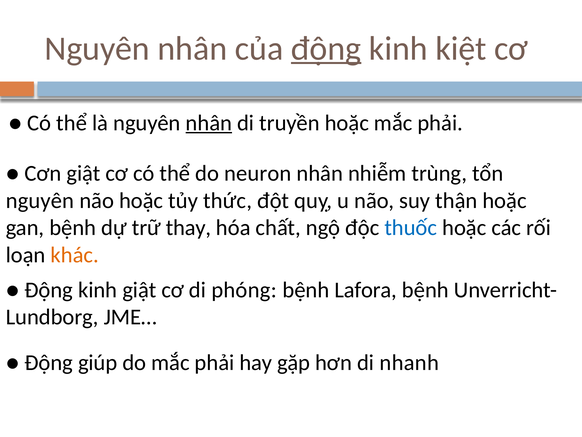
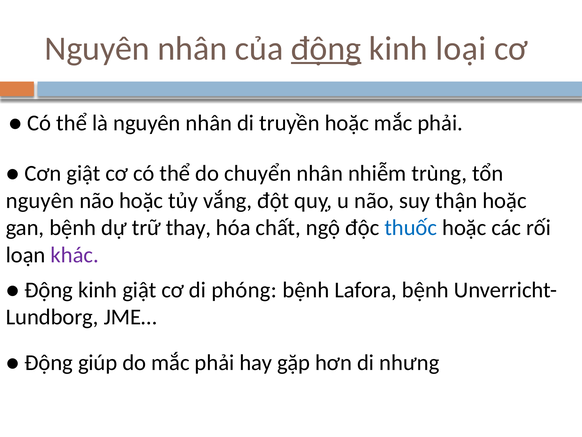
kiệt: kiệt -> loại (461, 48)
nhân underline: present -> none (209, 123)
neuron: neuron -> chuyển (258, 173)
thức: thức -> vắng (228, 200)
khác colour: orange -> purple (75, 255)
nhanh: nhanh -> nhưng (409, 362)
